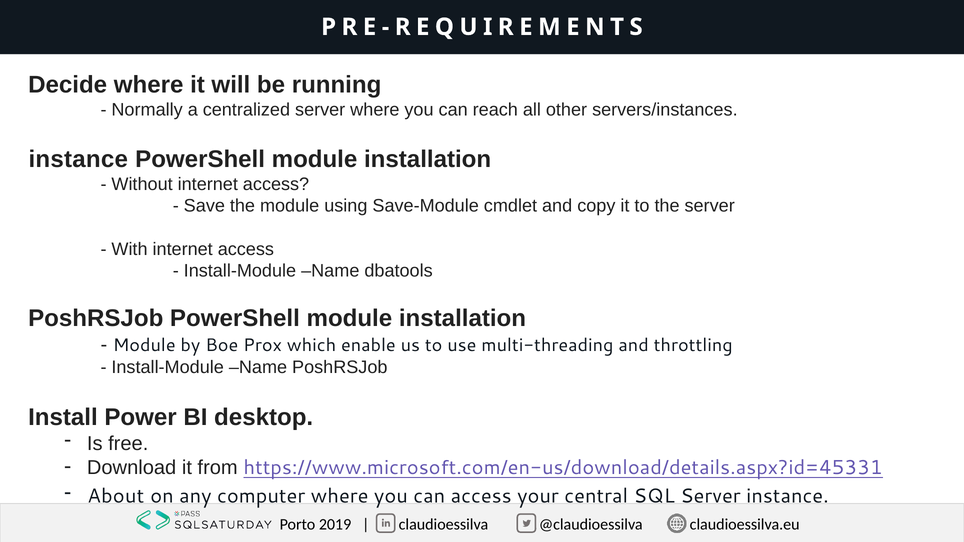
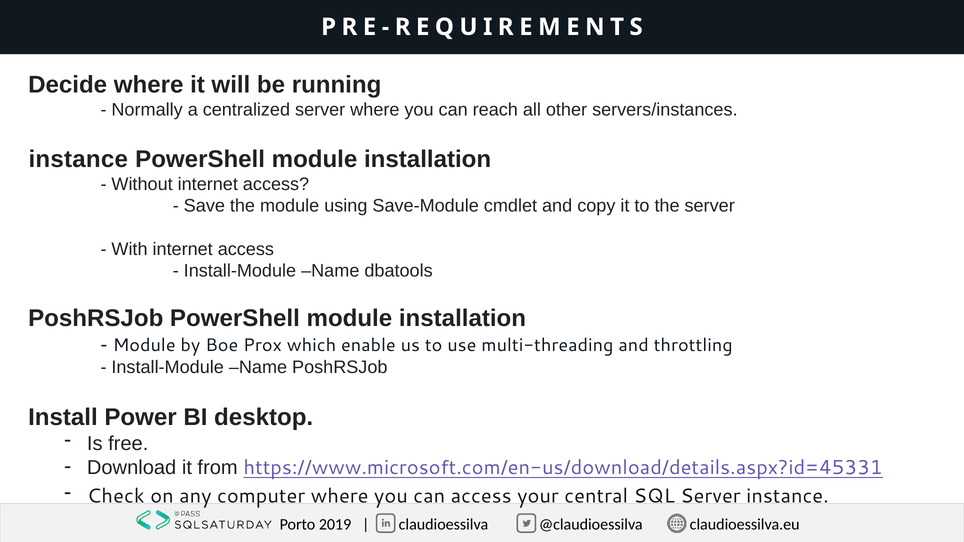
About: About -> Check (116, 496)
